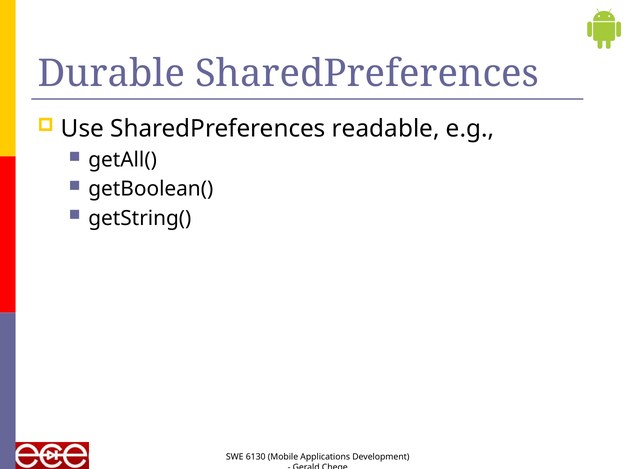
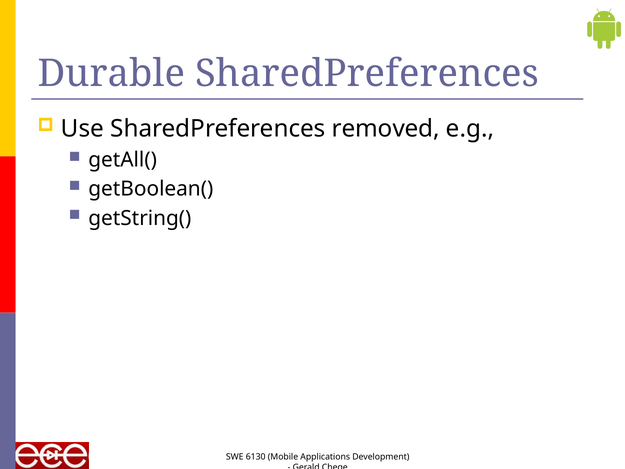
readable: readable -> removed (386, 129)
